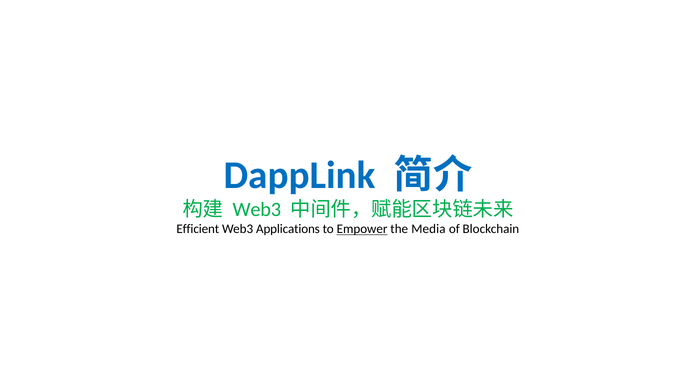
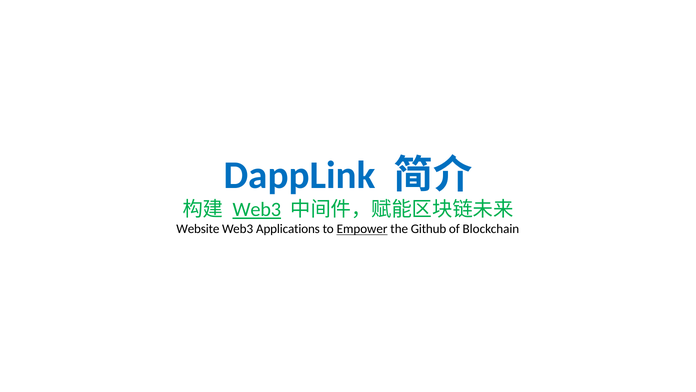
Web3 underline: none -> present (257, 209)
Efficient: Efficient -> Website (198, 229)
Media: Media -> Github (429, 229)
